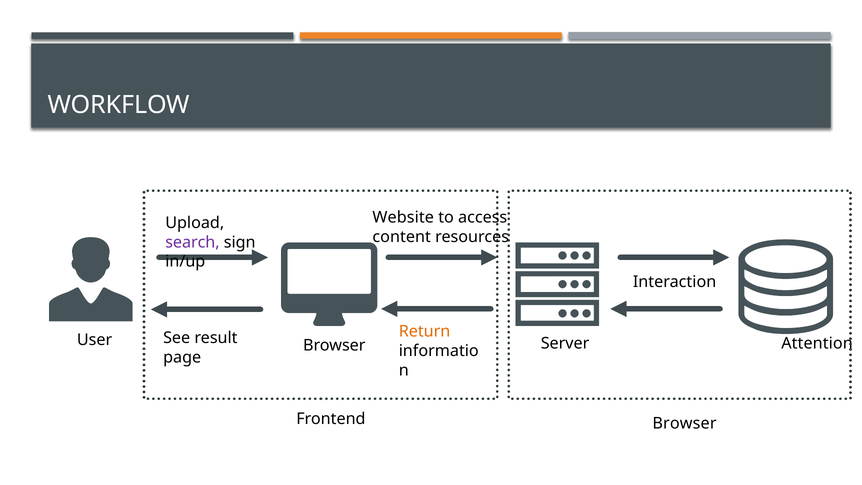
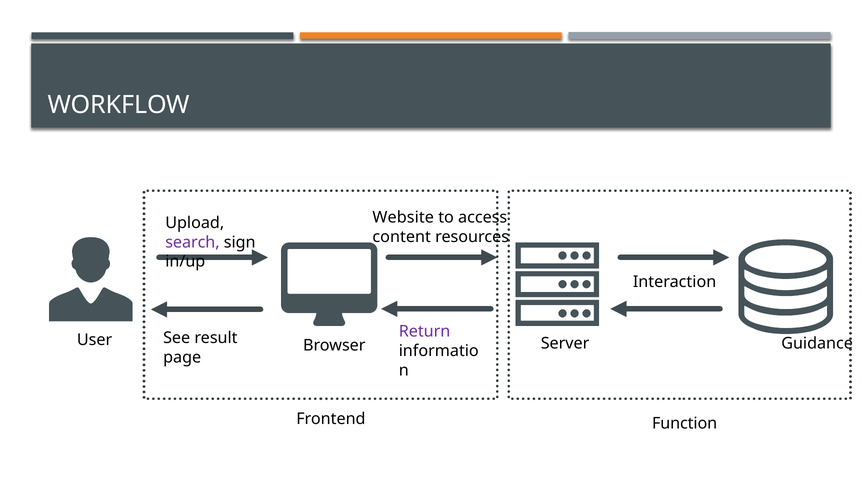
Return colour: orange -> purple (425, 331)
Attention: Attention -> Guidance (817, 344)
Frontend Browser: Browser -> Function (685, 423)
